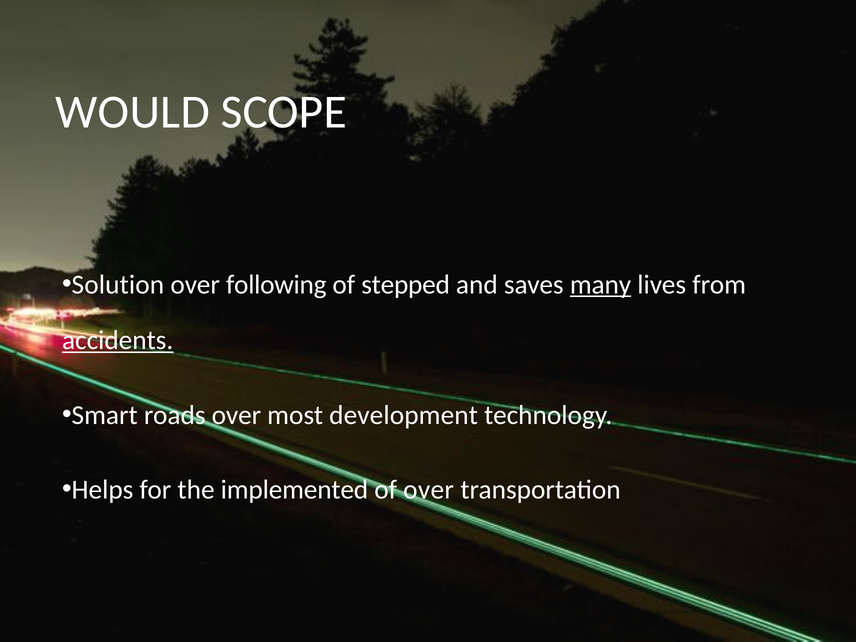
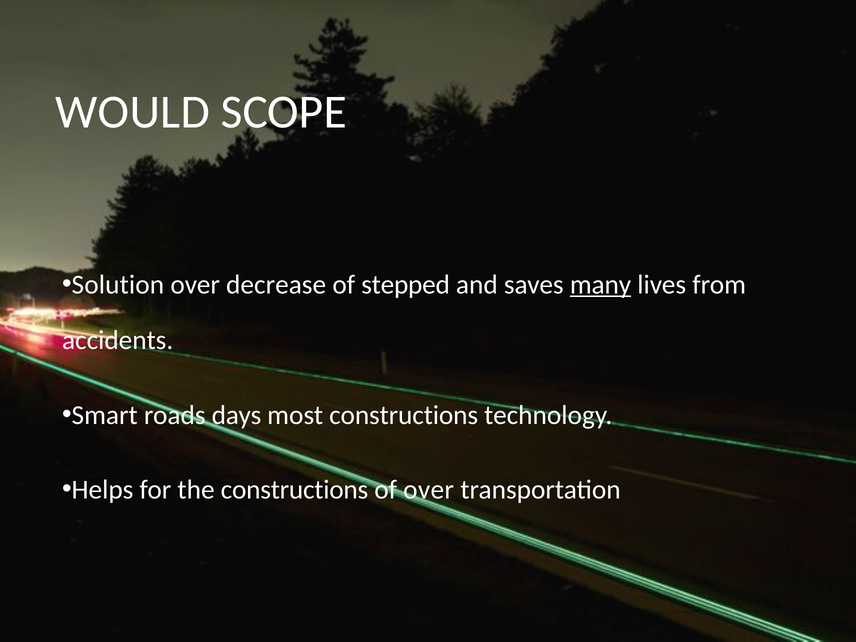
following: following -> decrease (276, 285)
accidents underline: present -> none (118, 340)
roads over: over -> days (237, 415)
most development: development -> constructions (404, 415)
the implemented: implemented -> constructions (294, 490)
